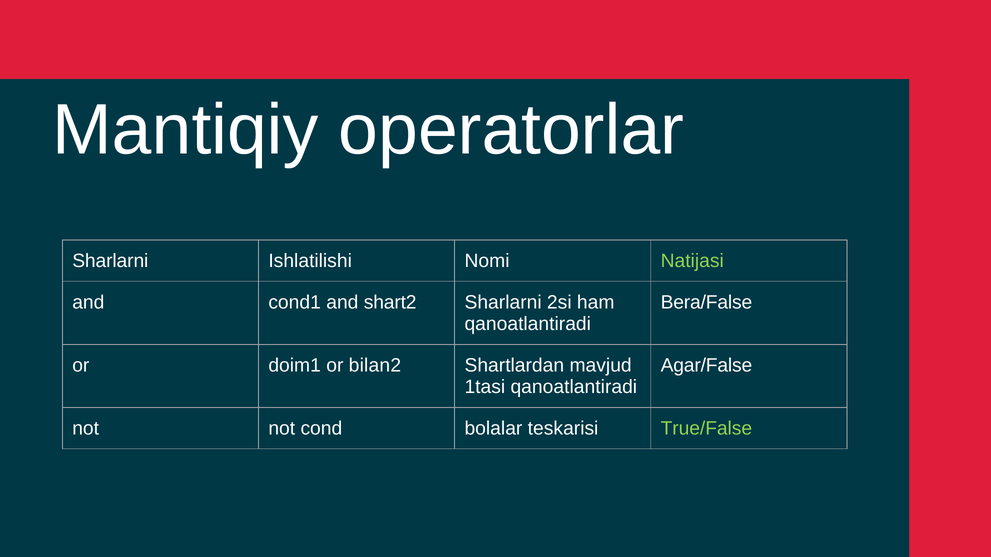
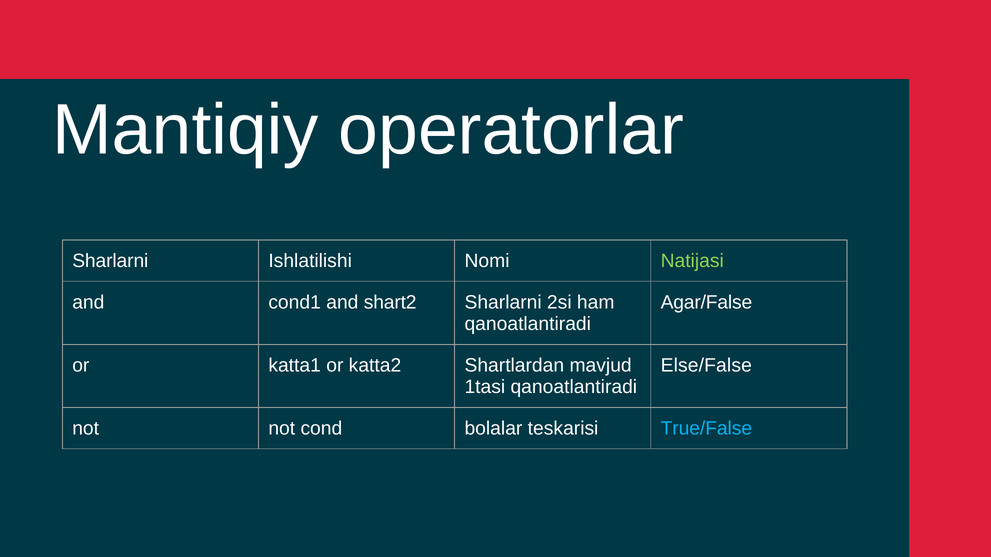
Bera/False: Bera/False -> Agar/False (706, 303)
doim1: doim1 -> katta1 (295, 366)
bilan2: bilan2 -> katta2 (375, 366)
Agar/False: Agar/False -> Else/False (706, 366)
True/False colour: light green -> light blue (706, 429)
